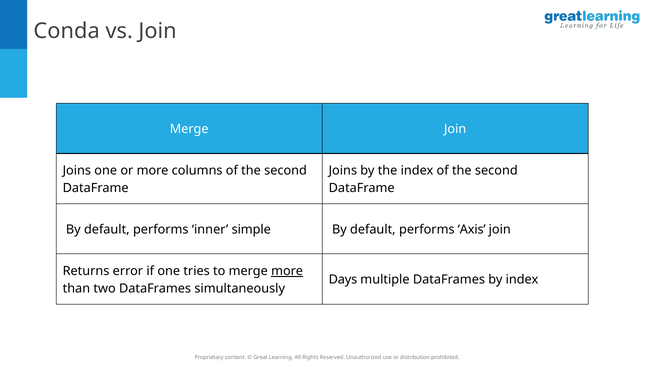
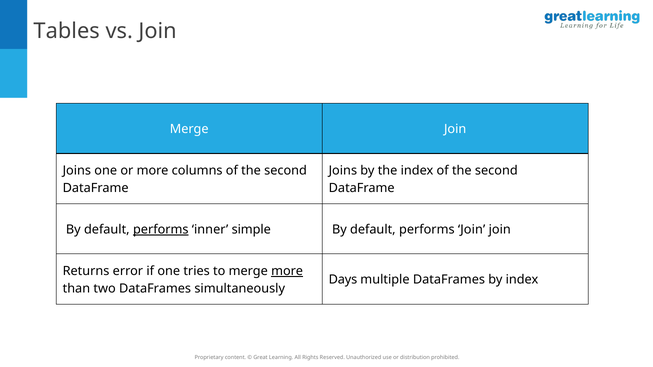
Conda: Conda -> Tables (67, 31)
performs underline: none -> present (161, 230)
performs Axis: Axis -> Join (472, 230)
